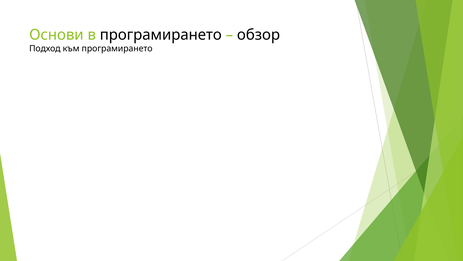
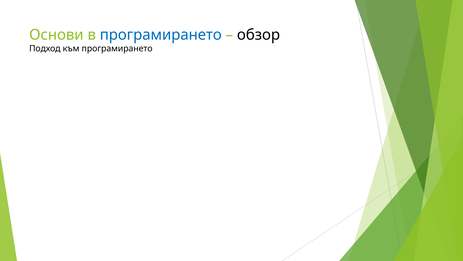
програмирането colour: black -> blue (161, 35)
